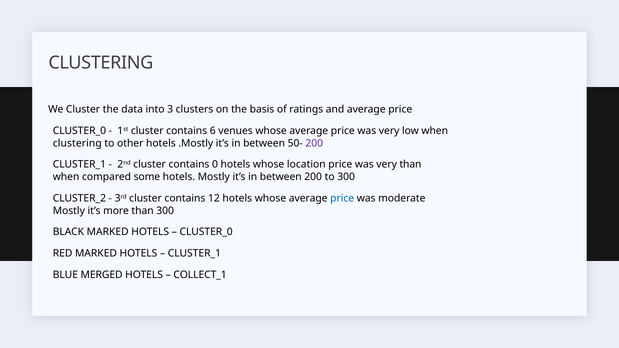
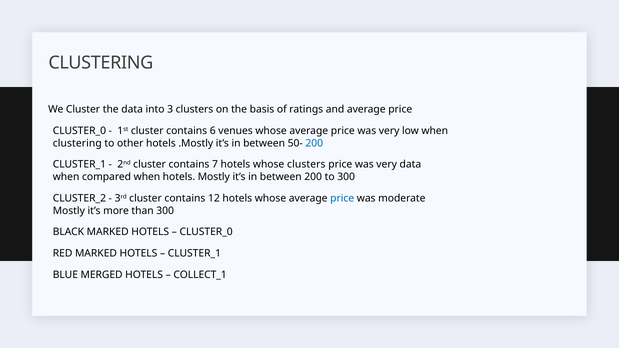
200 colour: purple -> blue (314, 143)
0: 0 -> 7 (215, 165)
whose location: location -> clusters (306, 165)
very than: than -> data (410, 165)
compared some: some -> when (147, 177)
